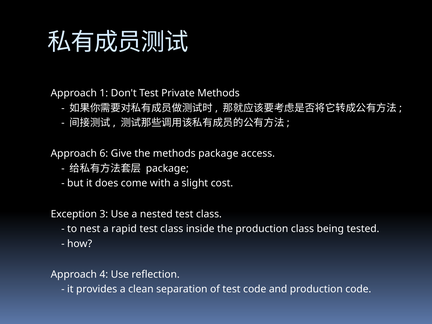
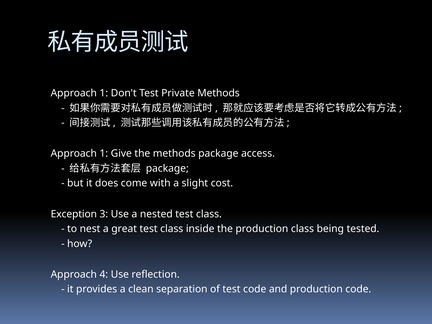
6: 6 -> 1 (104, 154)
rapid: rapid -> great (124, 229)
